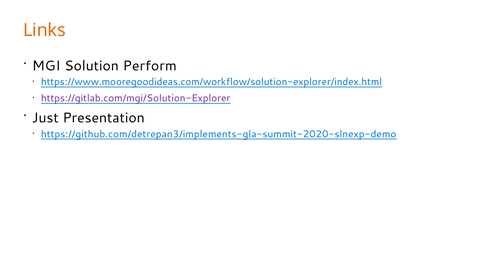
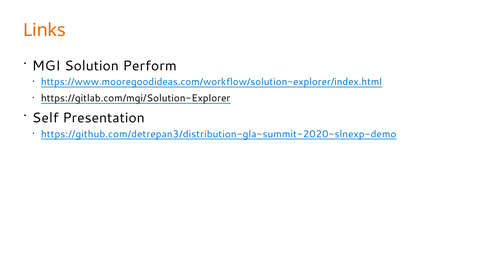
https://gitlab.com/mgi/Solution-Explorer colour: purple -> black (136, 98)
Just: Just -> Self (45, 118)
https://github.com/detrepan3/implements-gla-summit-2020-slnexp-demo: https://github.com/detrepan3/implements-gla-summit-2020-slnexp-demo -> https://github.com/detrepan3/distribution-gla-summit-2020-slnexp-demo (219, 134)
